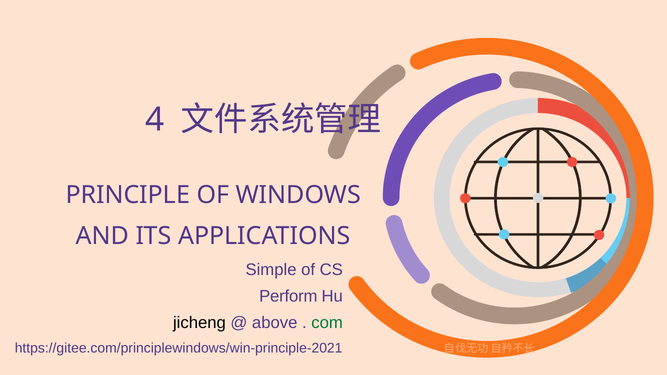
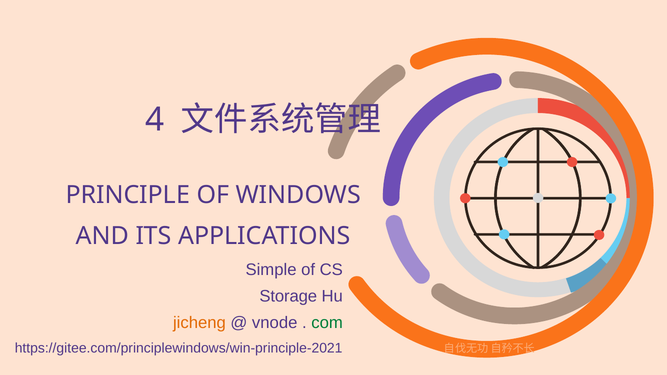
Perform: Perform -> Storage (288, 296)
jicheng colour: black -> orange (199, 323)
above: above -> vnode (275, 323)
